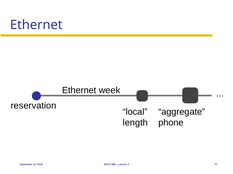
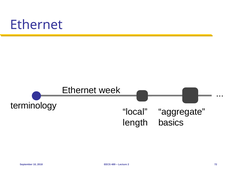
reservation: reservation -> terminology (34, 106)
phone: phone -> basics (171, 123)
